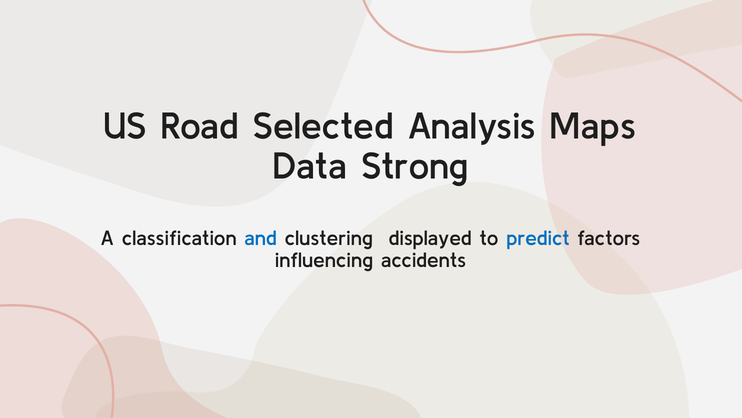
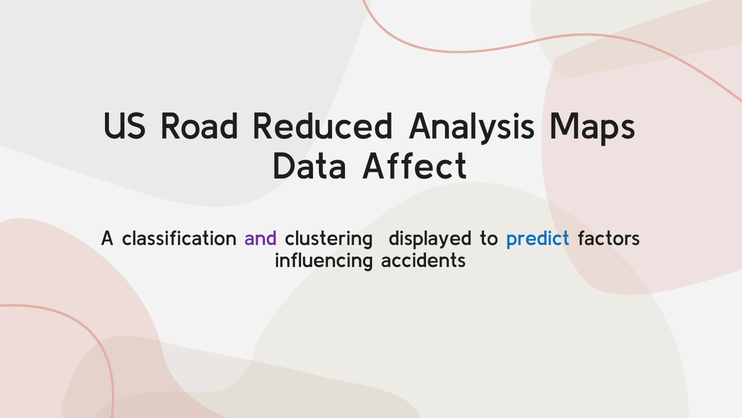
Selected: Selected -> Reduced (323, 126)
Strong: Strong -> Affect (414, 166)
and colour: blue -> purple (261, 238)
